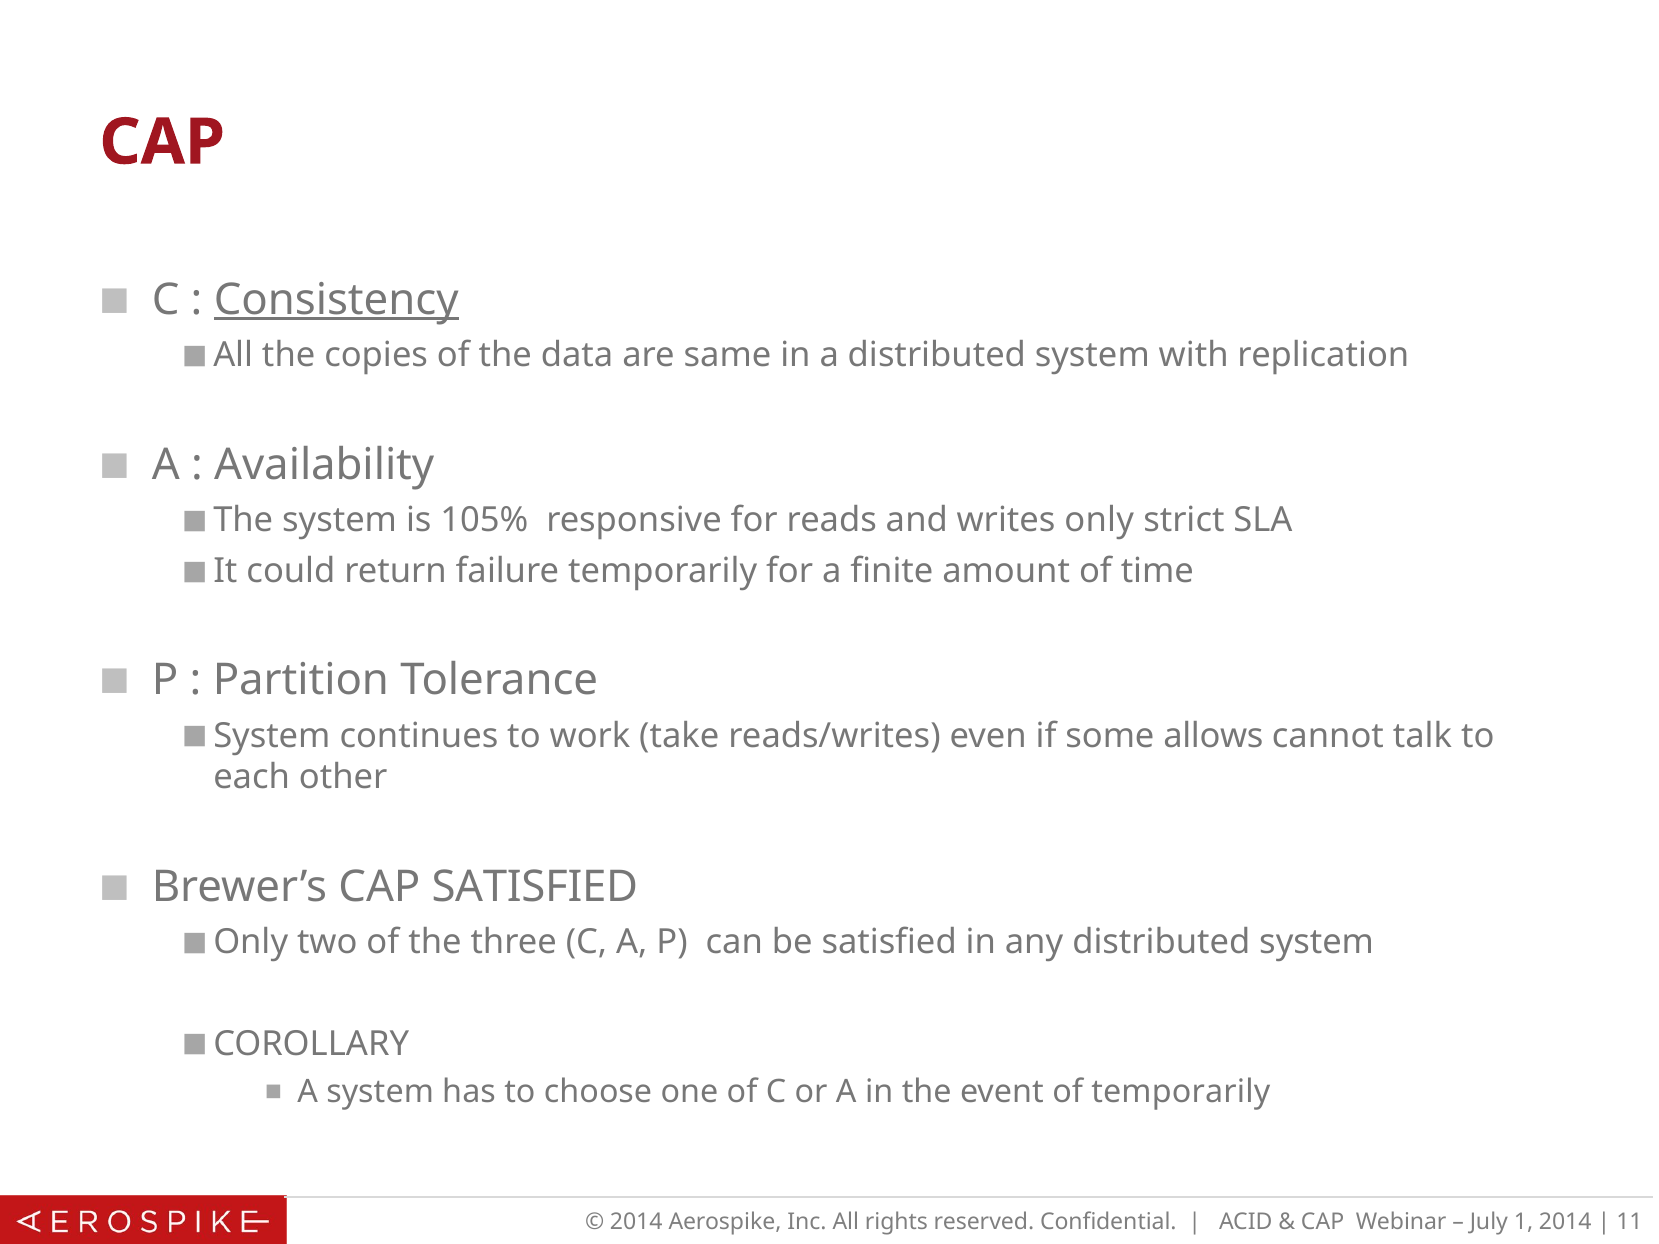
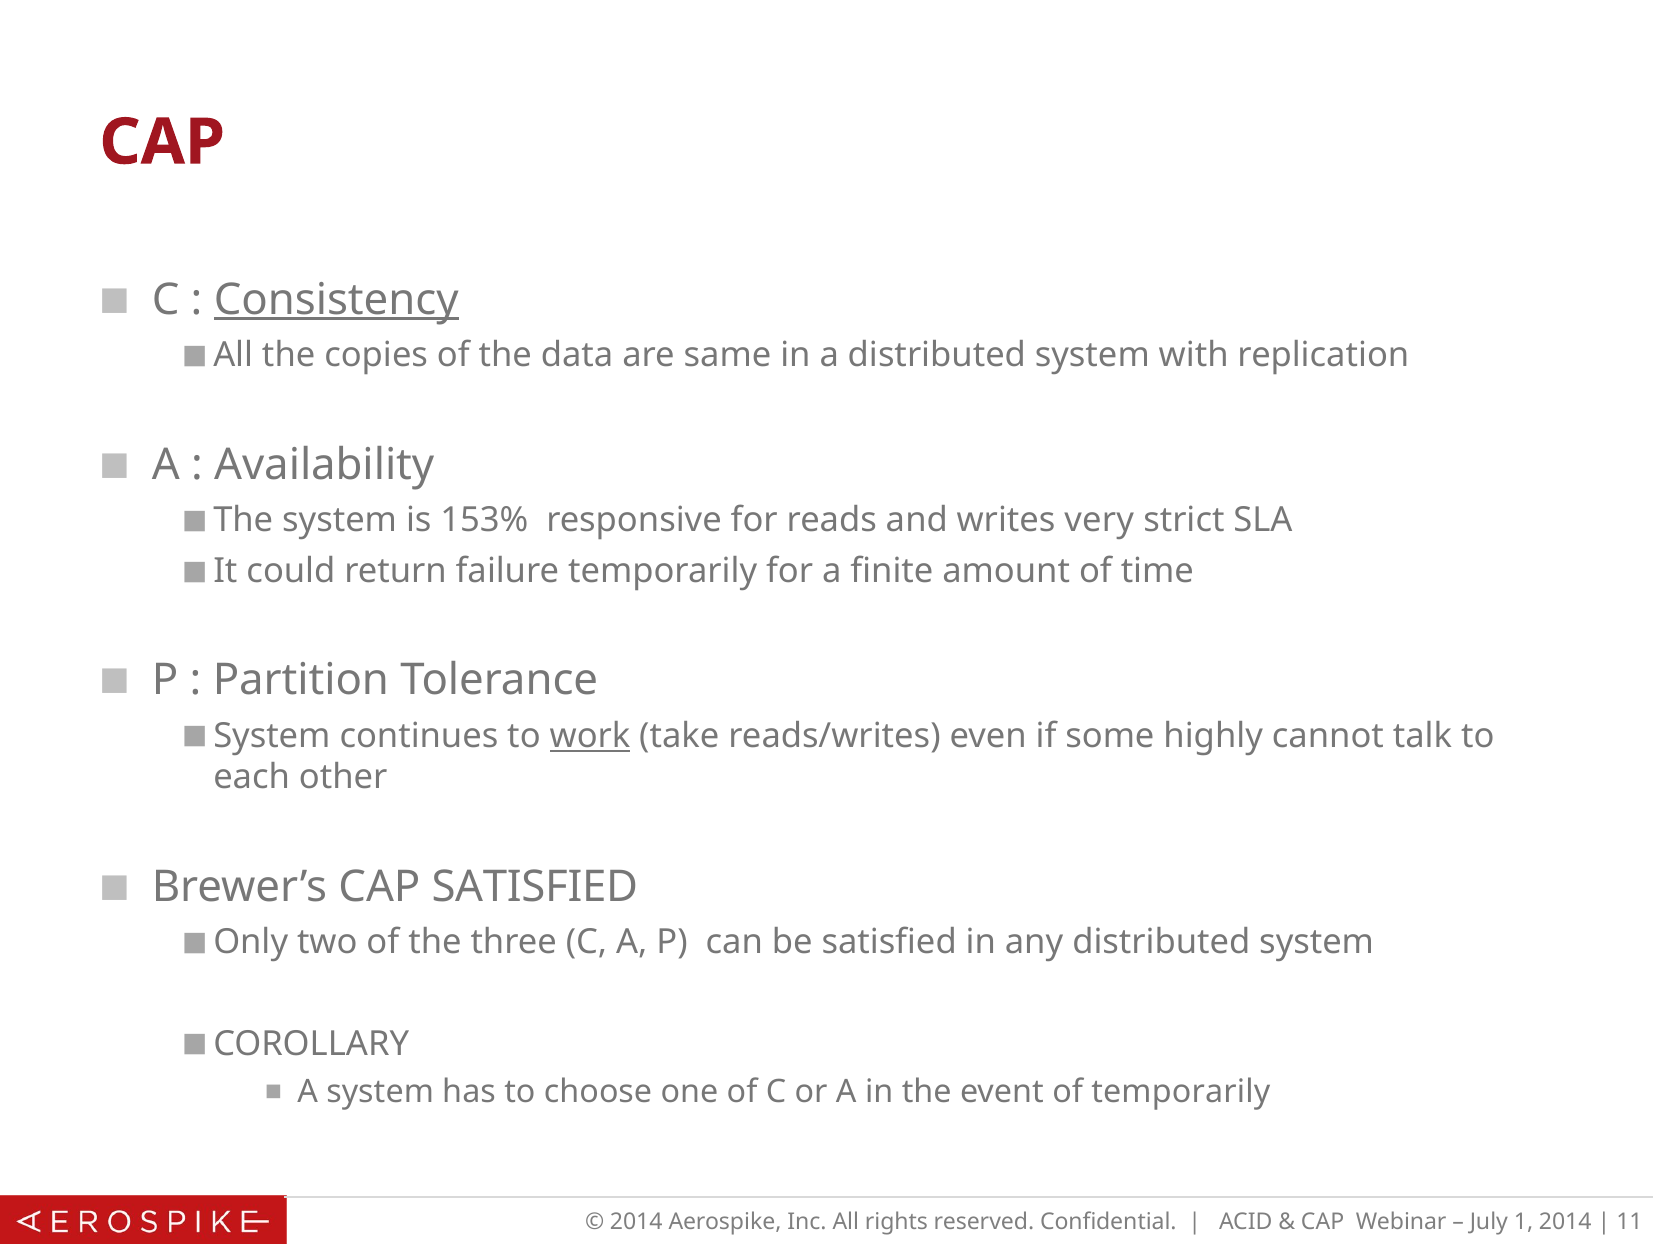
105%: 105% -> 153% (484, 521)
only: only -> very (1099, 521)
work underline: none -> present (590, 736)
allows: allows -> highly (1213, 736)
